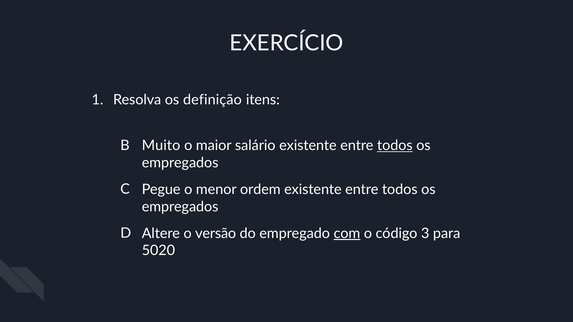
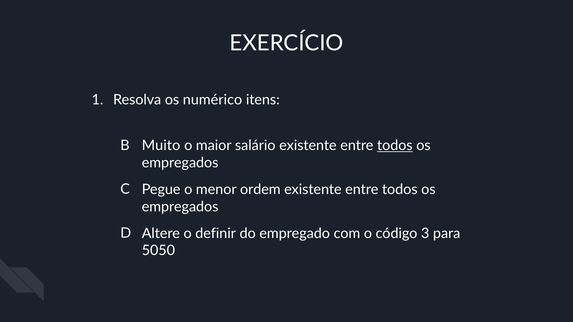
definição: definição -> numérico (212, 100)
versão: versão -> definir (216, 234)
com underline: present -> none (347, 234)
5020: 5020 -> 5050 (158, 251)
